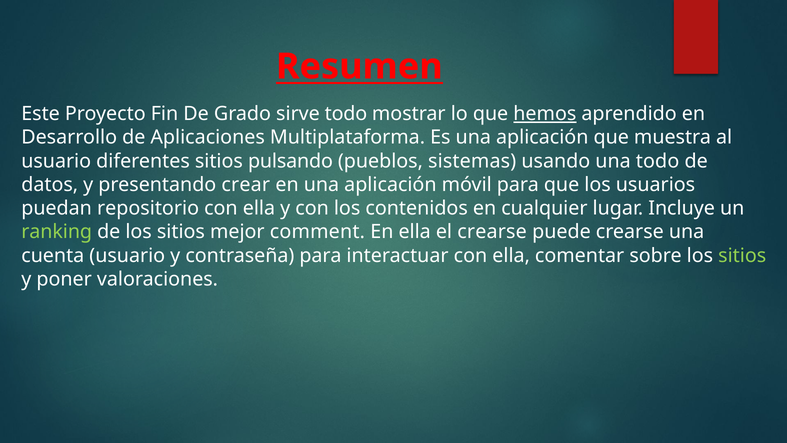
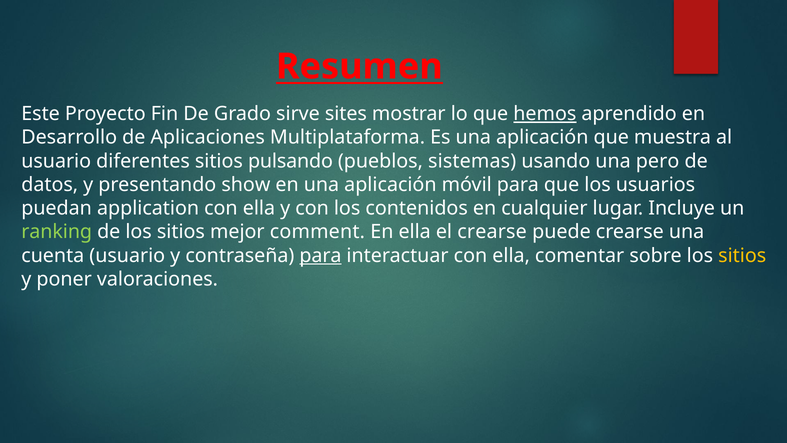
sirve todo: todo -> sites (346, 114)
una todo: todo -> pero (658, 161)
crear: crear -> show (246, 184)
repositorio: repositorio -> application (148, 208)
para underline: none -> present (320, 255)
sitios colour: light green -> yellow (742, 255)
